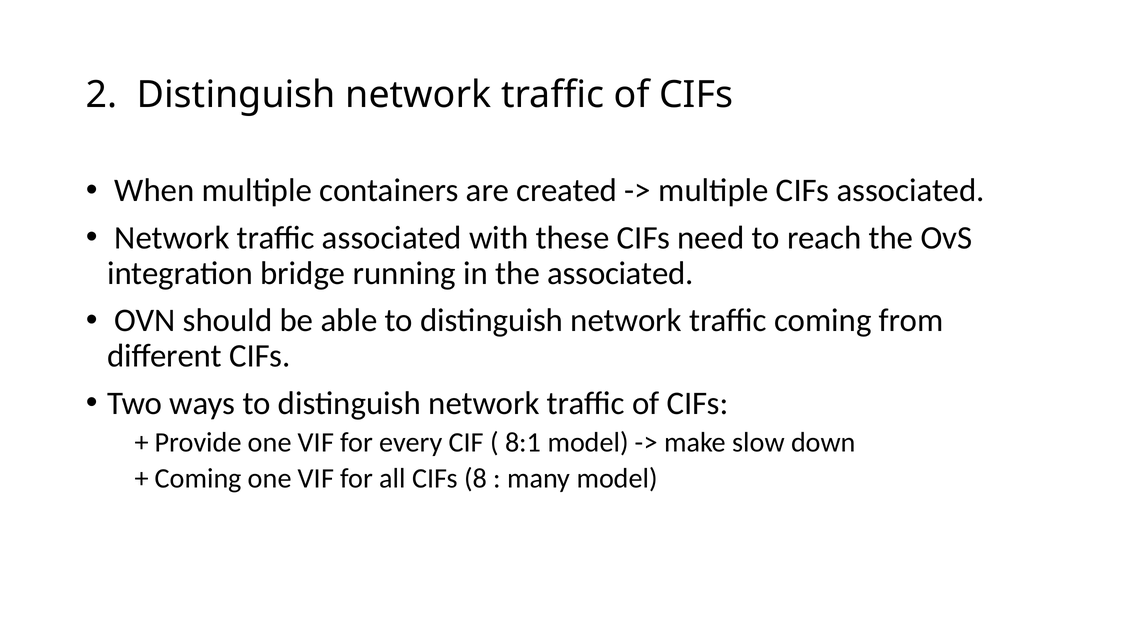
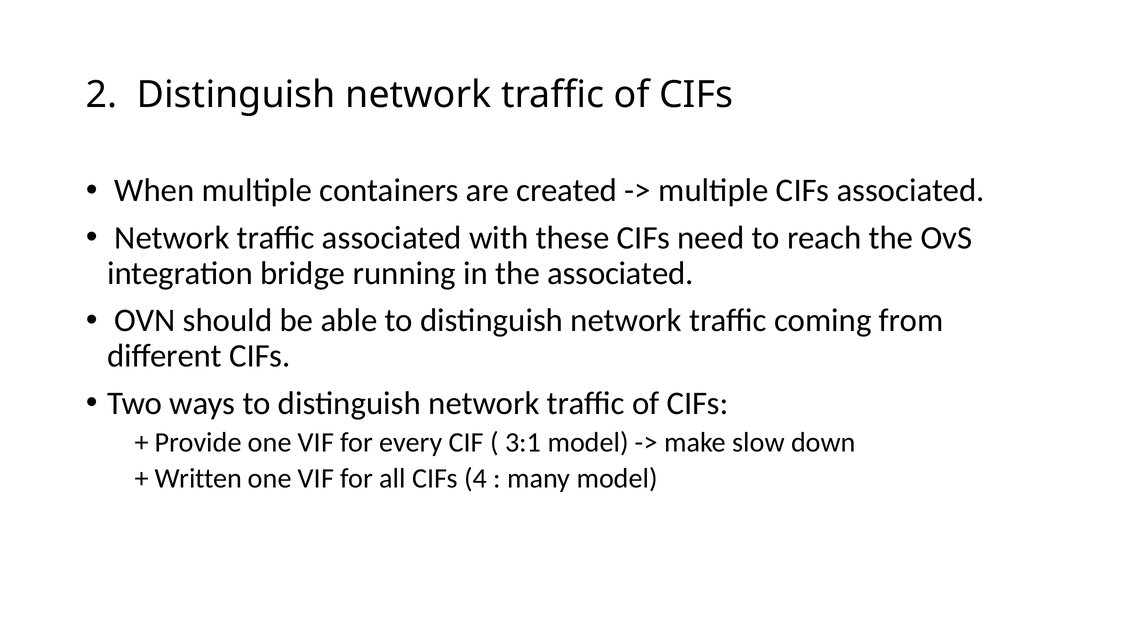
8:1: 8:1 -> 3:1 (523, 442)
Coming: Coming -> Written (198, 478)
8: 8 -> 4 (476, 478)
